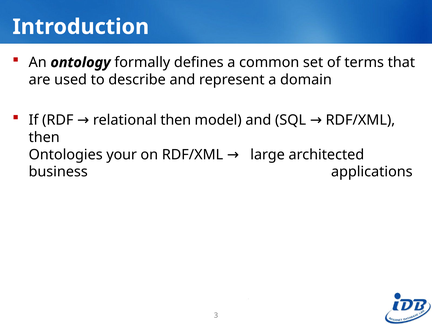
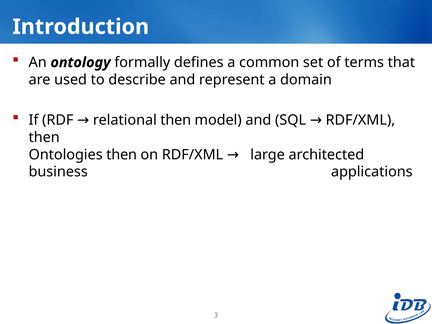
Ontologies your: your -> then (122, 155)
